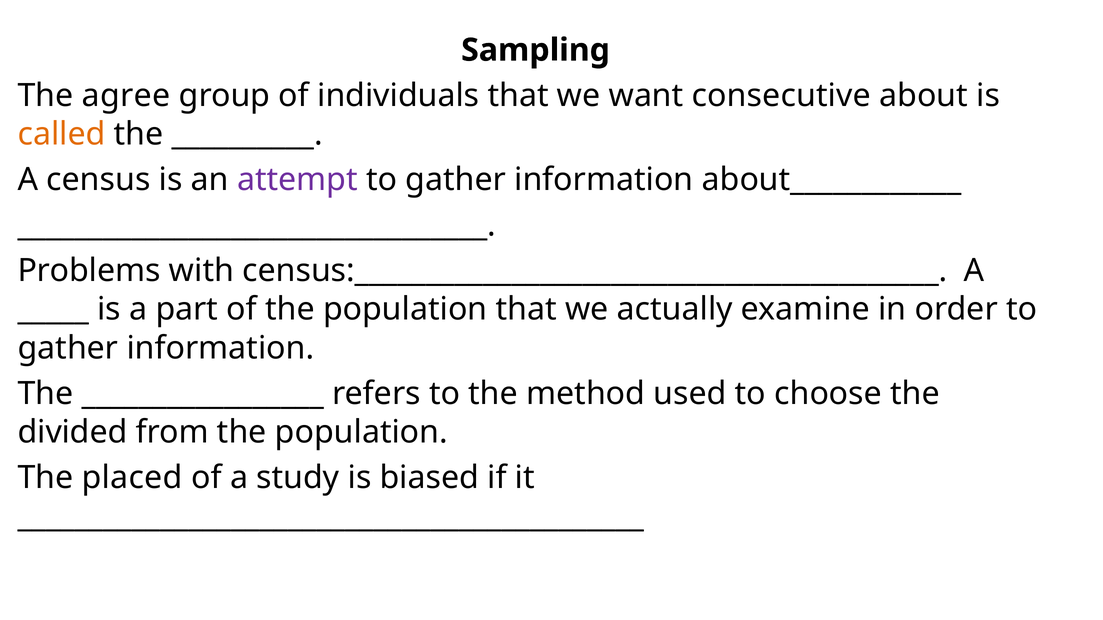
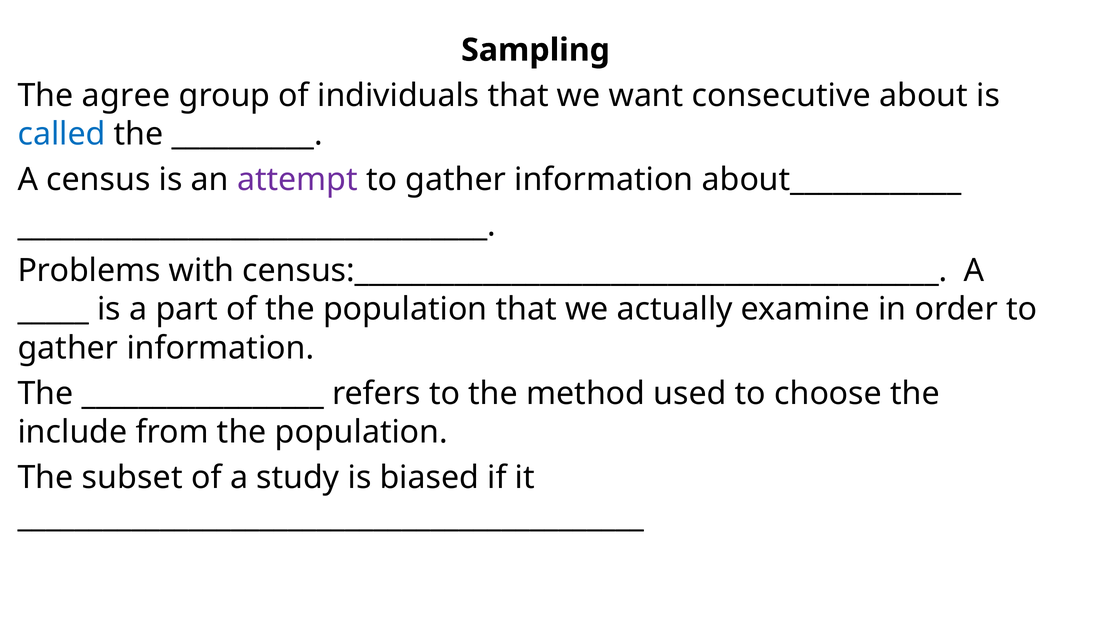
called colour: orange -> blue (62, 134)
divided: divided -> include (72, 432)
placed: placed -> subset (132, 478)
